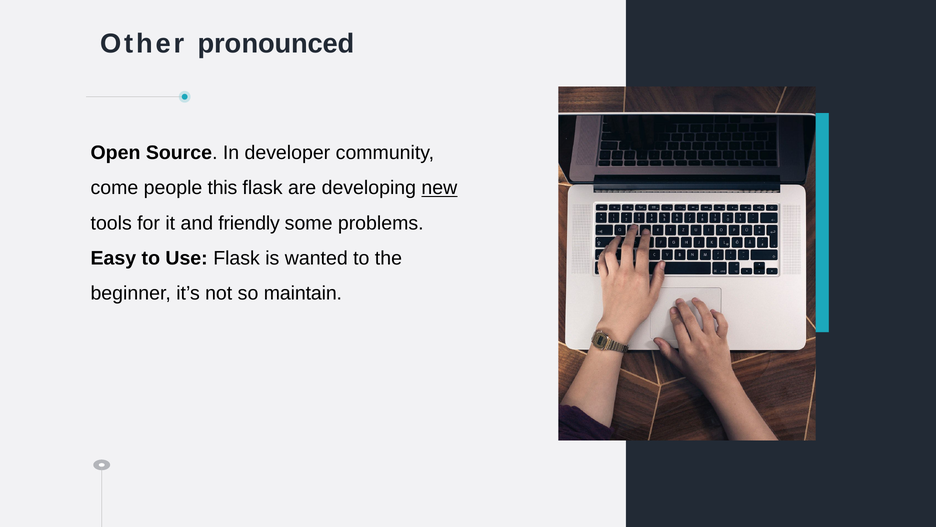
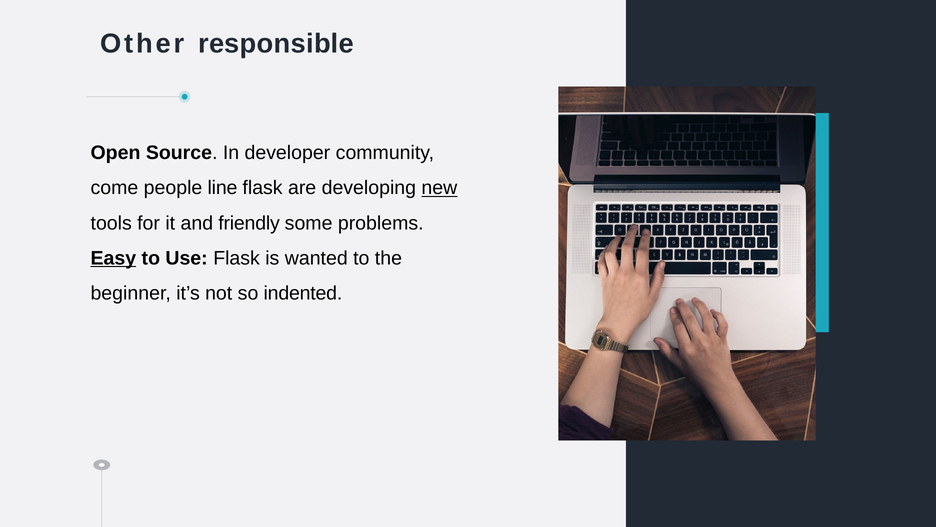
pronounced: pronounced -> responsible (276, 43)
this: this -> line (222, 188)
Easy underline: none -> present (113, 258)
maintain: maintain -> indented (303, 293)
